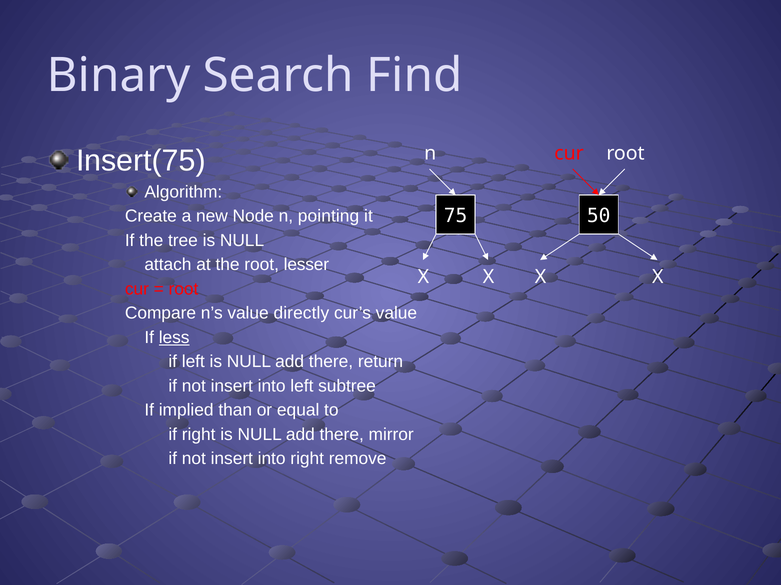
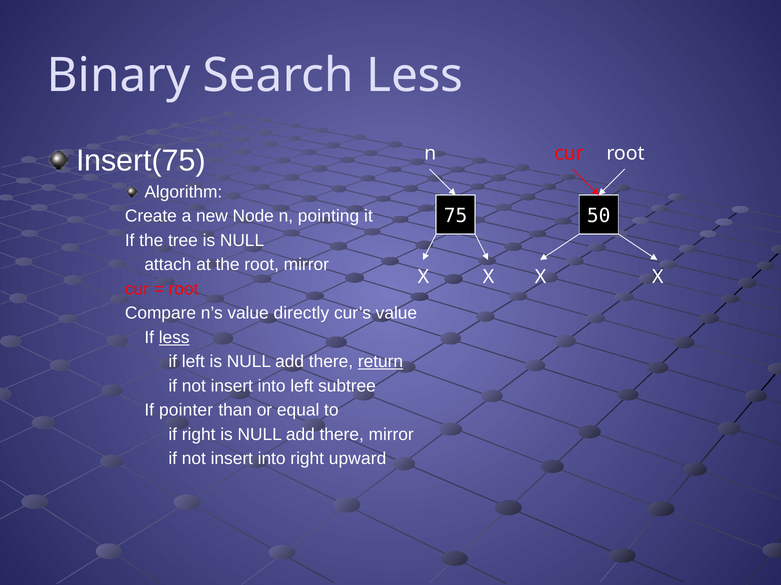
Search Find: Find -> Less (415, 76)
root lesser: lesser -> mirror (306, 265)
return underline: none -> present (381, 362)
implied: implied -> pointer (186, 411)
remove: remove -> upward (358, 459)
